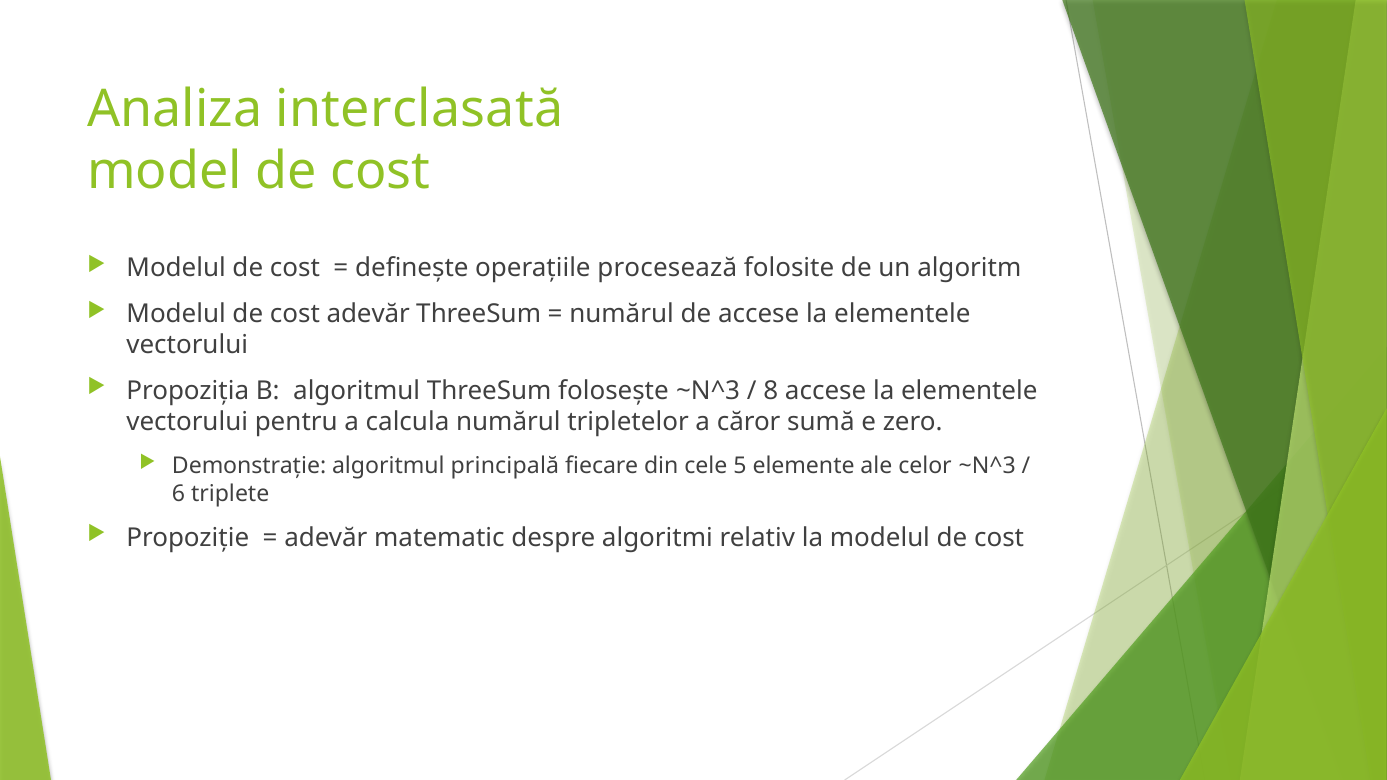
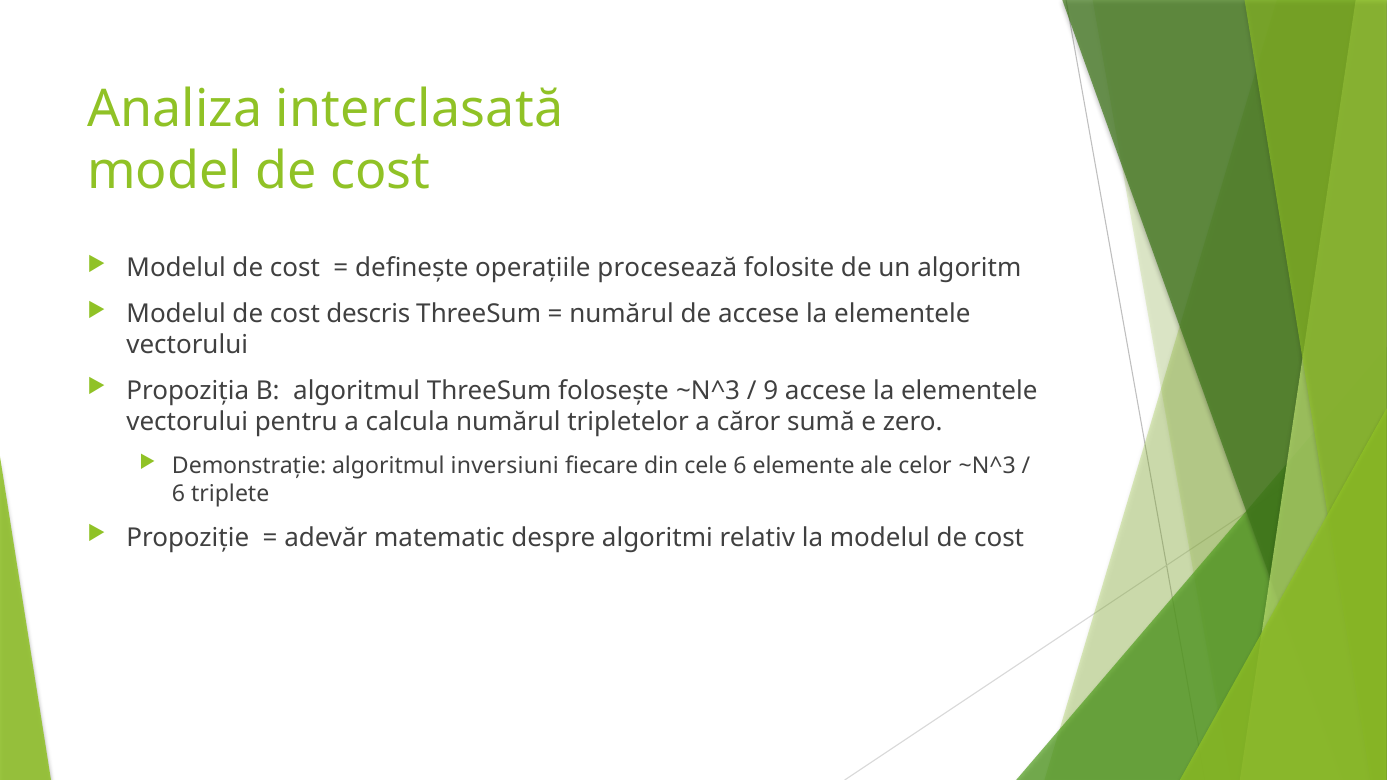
cost adevăr: adevăr -> descris (368, 314)
8: 8 -> 9 (771, 391)
principală: principală -> inversiuni (505, 466)
cele 5: 5 -> 6 (740, 466)
